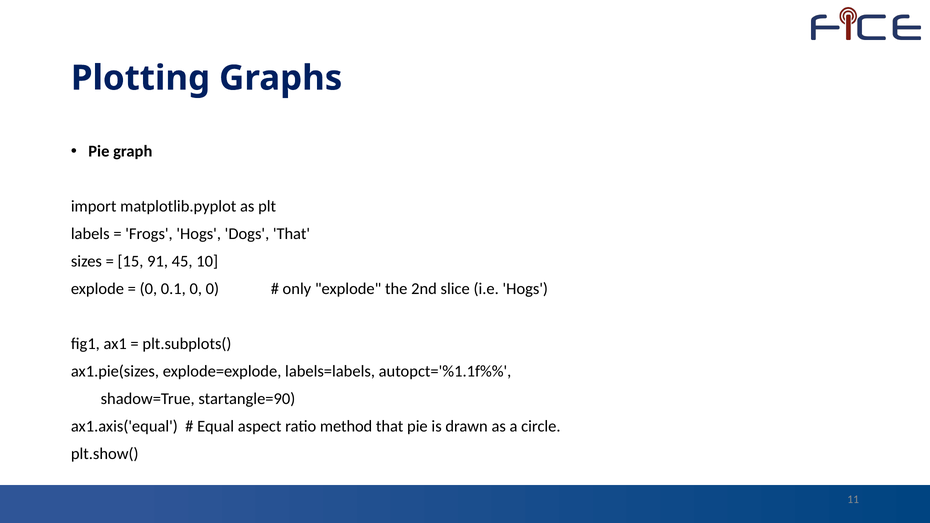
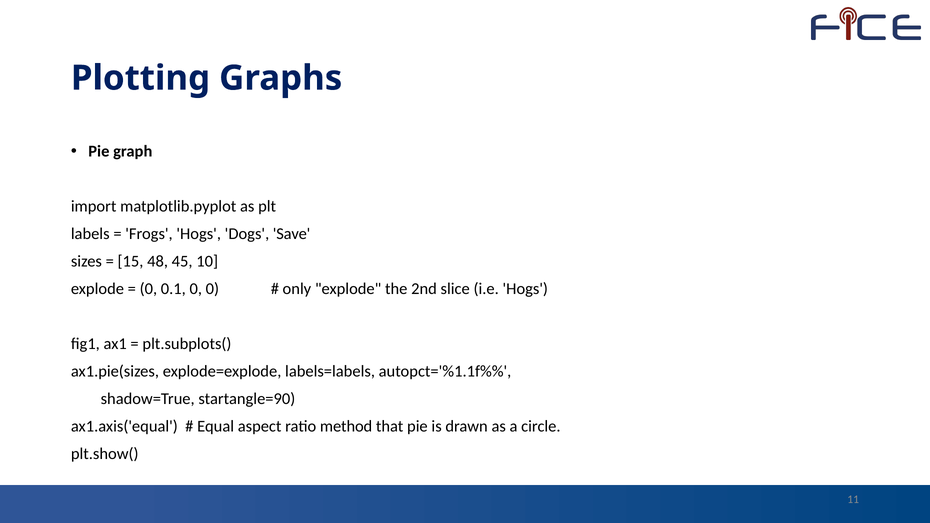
Dogs That: That -> Save (292, 234)
91: 91 -> 48 (158, 261)
